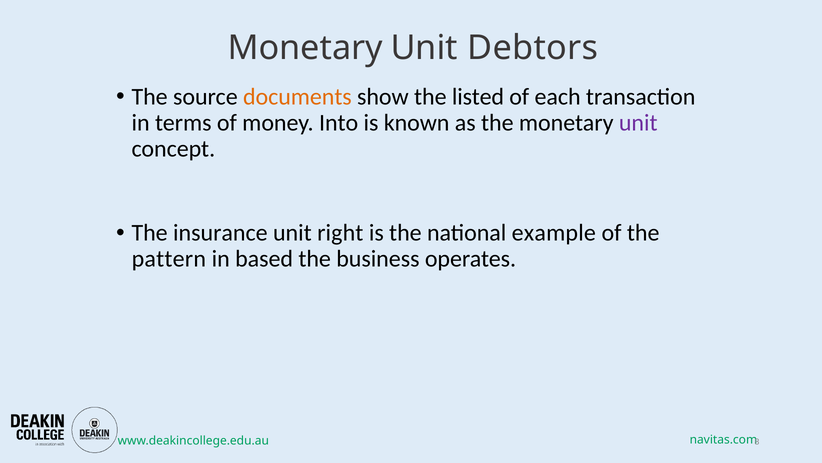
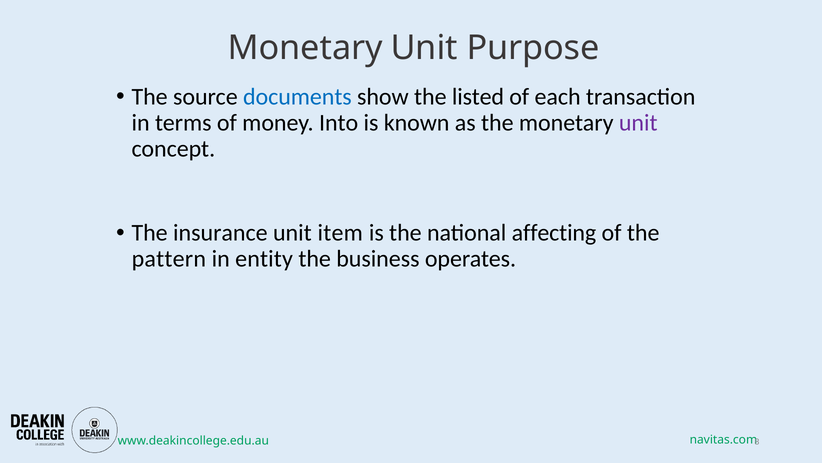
Debtors: Debtors -> Purpose (533, 48)
documents colour: orange -> blue (297, 97)
right: right -> item (340, 233)
example: example -> affecting (554, 233)
based: based -> entity (264, 259)
